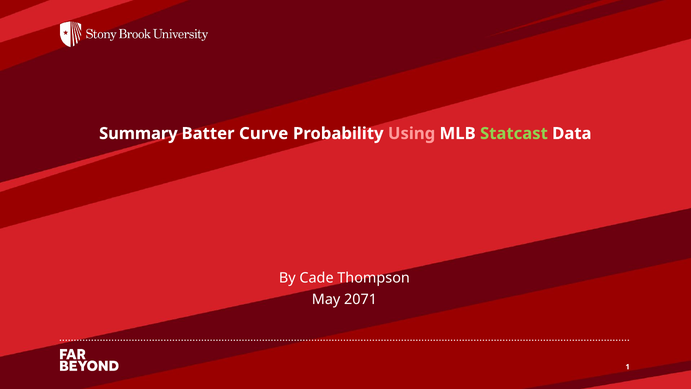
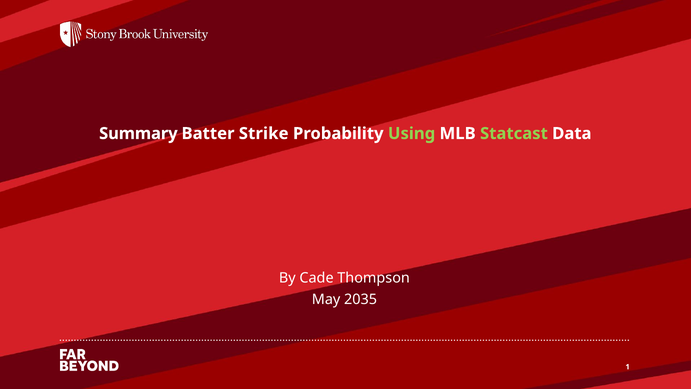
Curve: Curve -> Strike (264, 133)
Using colour: pink -> light green (412, 133)
2071: 2071 -> 2035 (361, 299)
